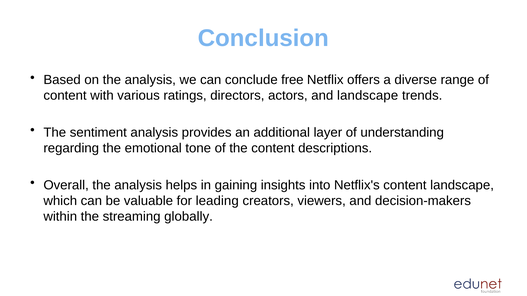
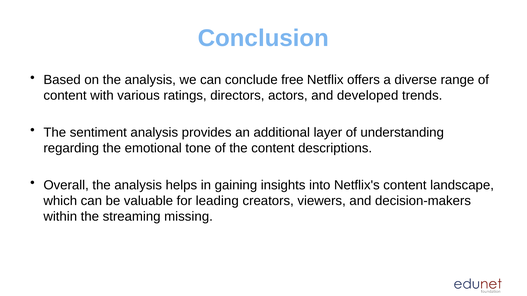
and landscape: landscape -> developed (368, 96)
globally: globally -> missing (189, 217)
